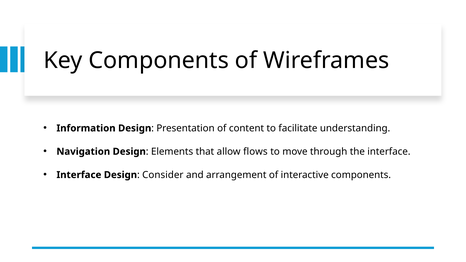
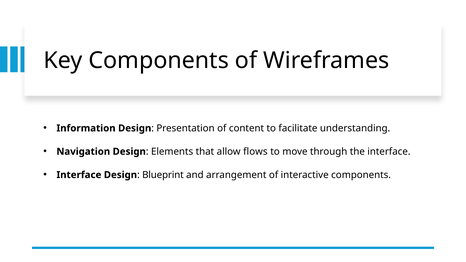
Consider: Consider -> Blueprint (163, 175)
